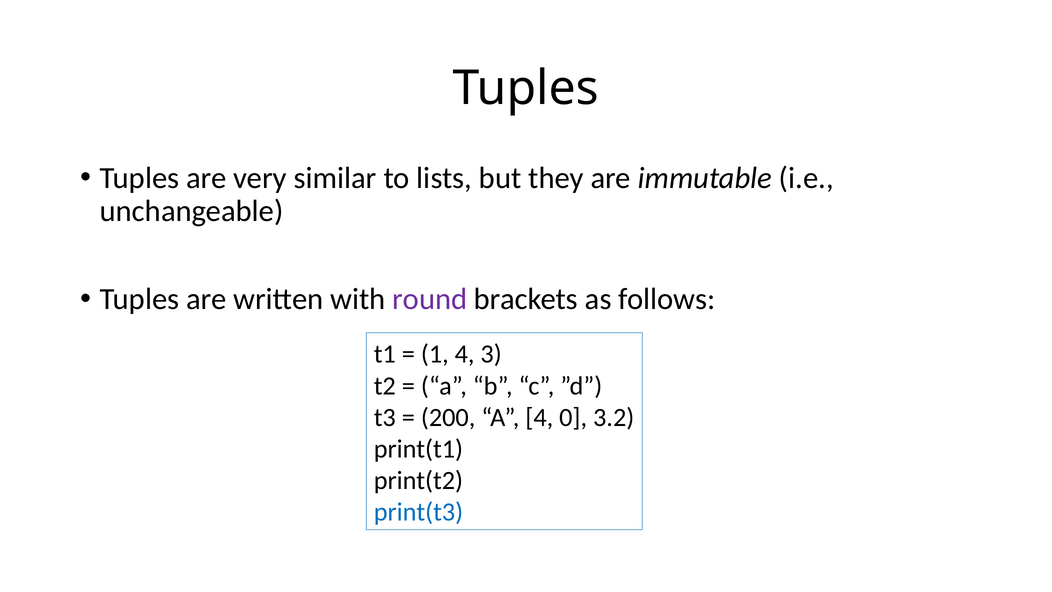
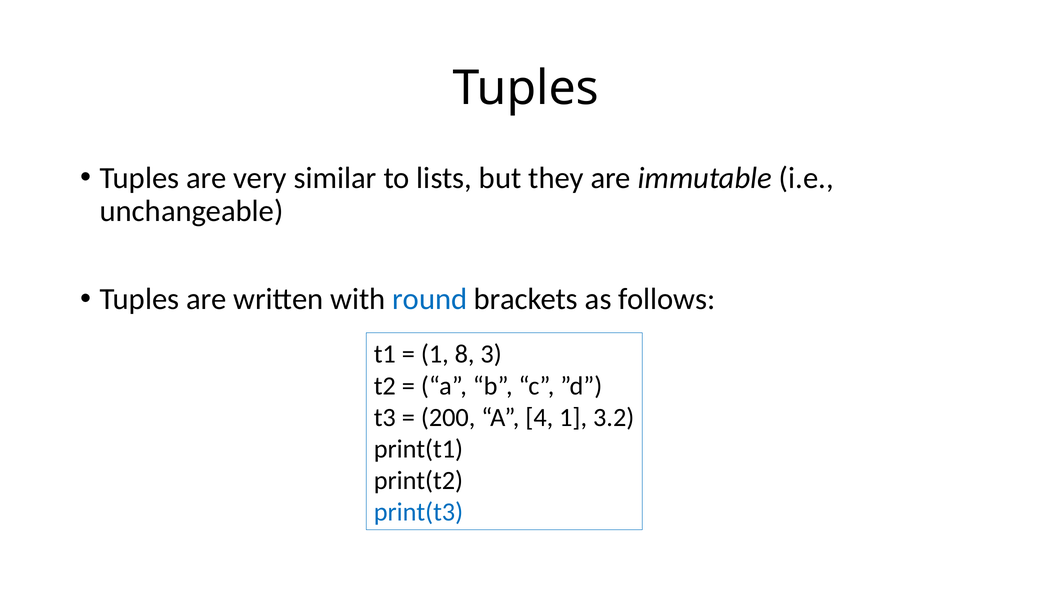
round colour: purple -> blue (430, 299)
1 4: 4 -> 8 (465, 354)
4 0: 0 -> 1 (573, 417)
